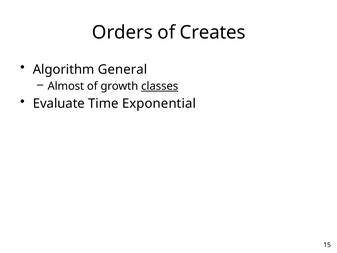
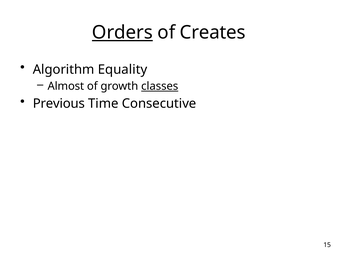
Orders underline: none -> present (122, 32)
General: General -> Equality (123, 69)
Evaluate: Evaluate -> Previous (59, 104)
Exponential: Exponential -> Consecutive (159, 104)
